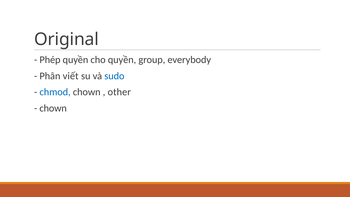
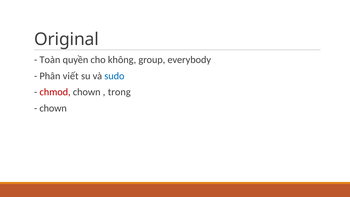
Phép: Phép -> Toàn (50, 60)
cho quyền: quyền -> không (122, 60)
chmod colour: blue -> red (55, 92)
other: other -> trong (119, 92)
